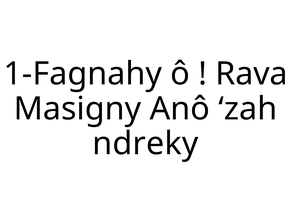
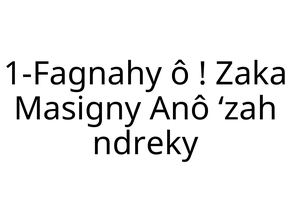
Rava: Rava -> Zaka (251, 74)
